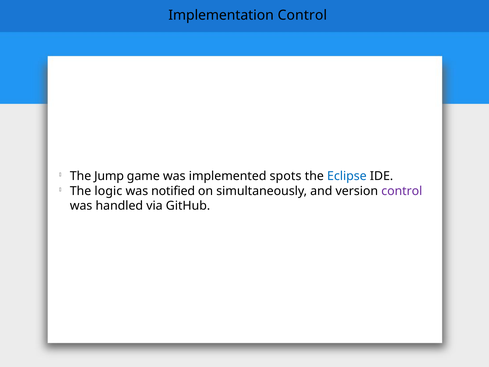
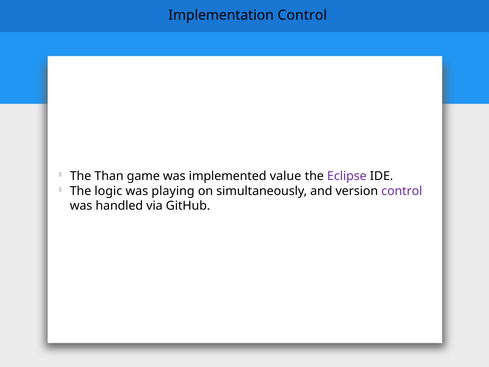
Jump: Jump -> Than (109, 176)
spots: spots -> value (286, 176)
Eclipse colour: blue -> purple (347, 176)
notified: notified -> playing (173, 191)
